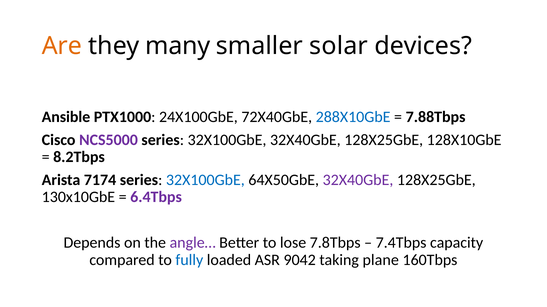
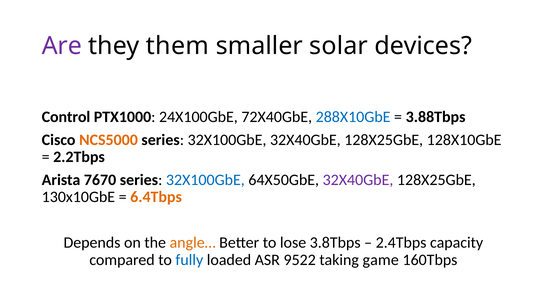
Are colour: orange -> purple (62, 46)
many: many -> them (177, 46)
Ansible: Ansible -> Control (66, 117)
7.88Tbps: 7.88Tbps -> 3.88Tbps (436, 117)
NCS5000 colour: purple -> orange (108, 140)
8.2Tbps: 8.2Tbps -> 2.2Tbps (79, 157)
7174: 7174 -> 7670 (100, 180)
6.4Tbps colour: purple -> orange (156, 197)
angle… colour: purple -> orange (193, 243)
7.8Tbps: 7.8Tbps -> 3.8Tbps (335, 243)
7.4Tbps: 7.4Tbps -> 2.4Tbps (401, 243)
9042: 9042 -> 9522 (300, 260)
plane: plane -> game (381, 260)
